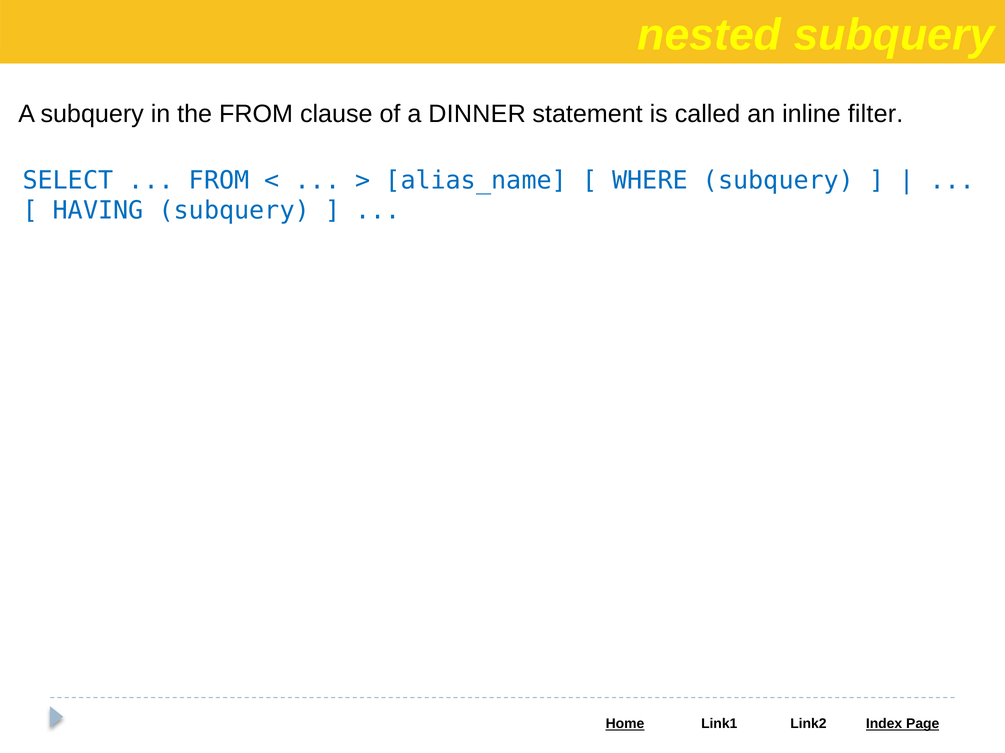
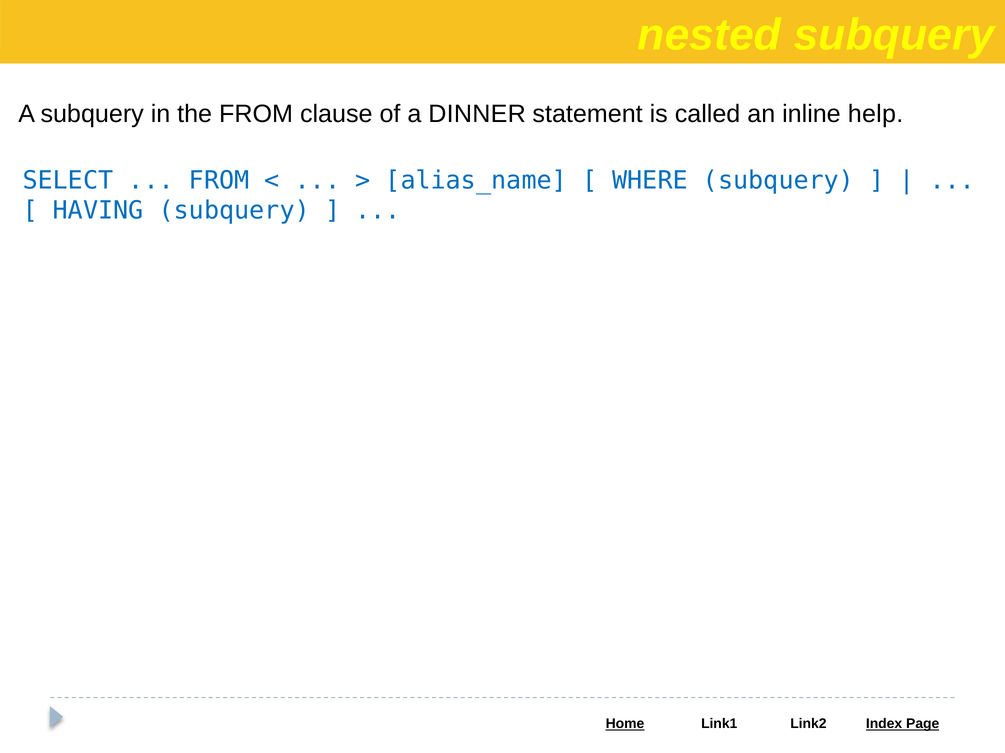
filter: filter -> help (876, 114)
